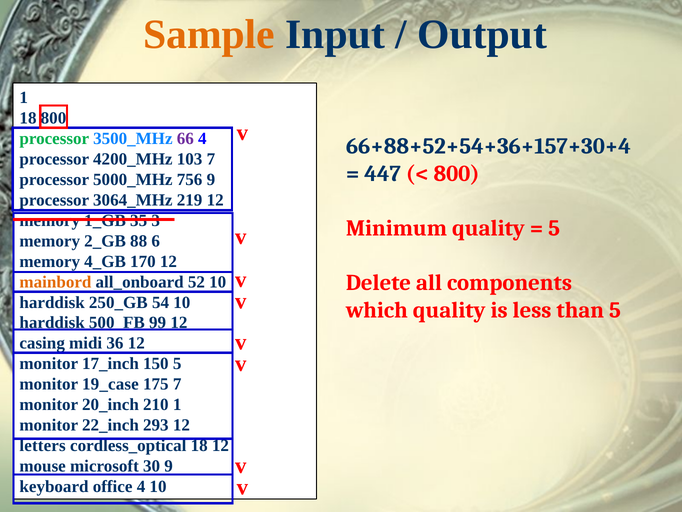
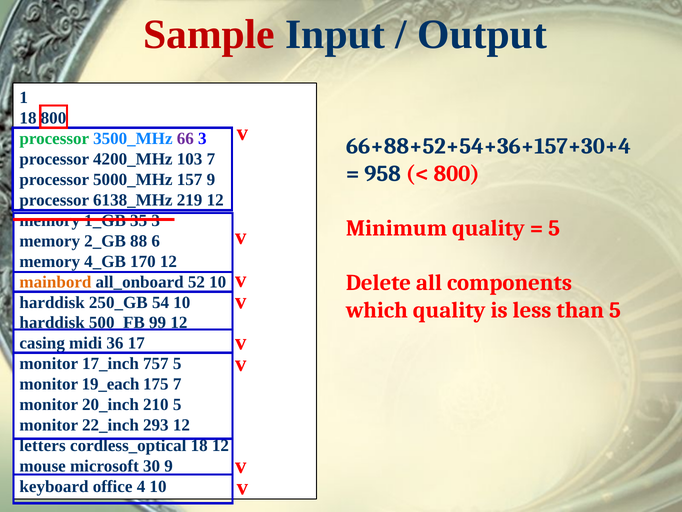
Sample colour: orange -> red (209, 34)
66 4: 4 -> 3 (202, 138)
447: 447 -> 958 (383, 174)
756: 756 -> 157 (190, 179)
3064_MHz: 3064_MHz -> 6138_MHz (133, 200)
36 12: 12 -> 17 (136, 343)
150: 150 -> 757 (156, 363)
19_case: 19_case -> 19_each (111, 384)
210 1: 1 -> 5 (177, 404)
